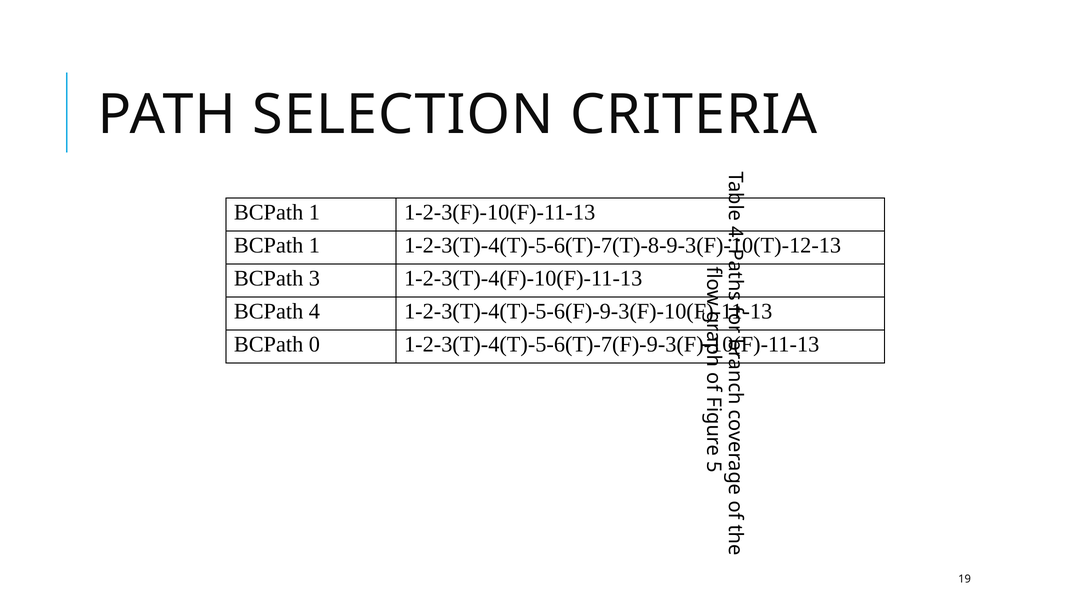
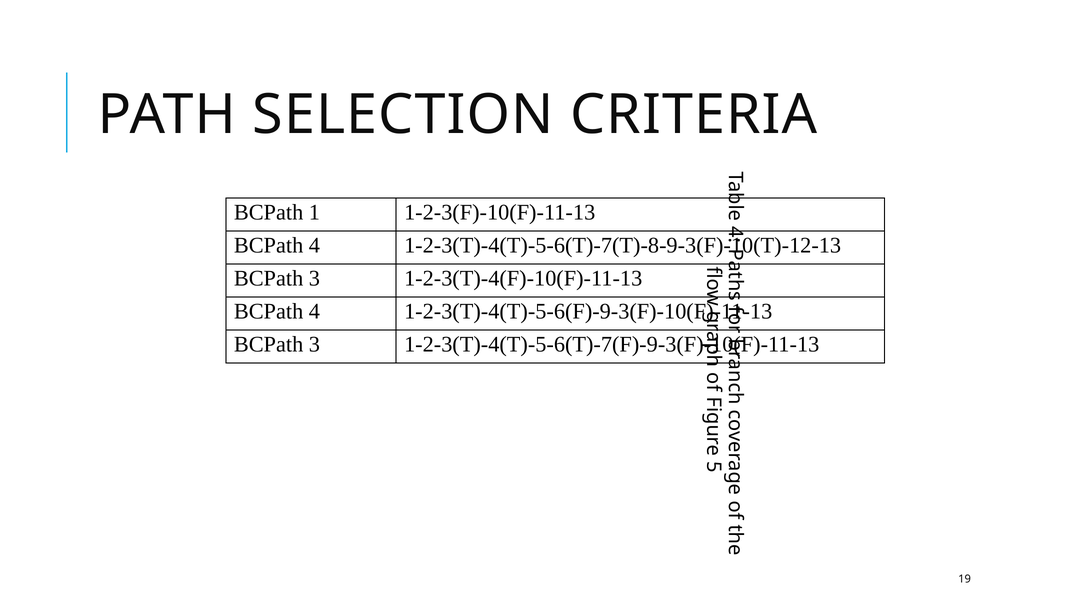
1: 1 -> 4 (314, 246)
0: 0 -> 3 (314, 345)
